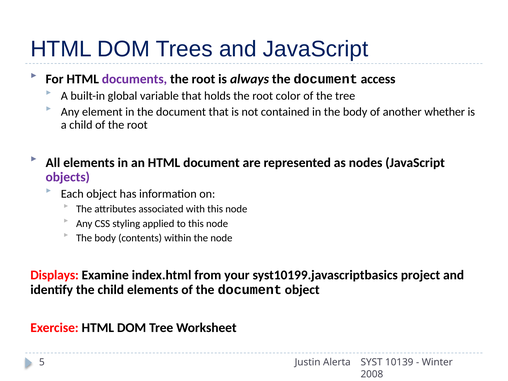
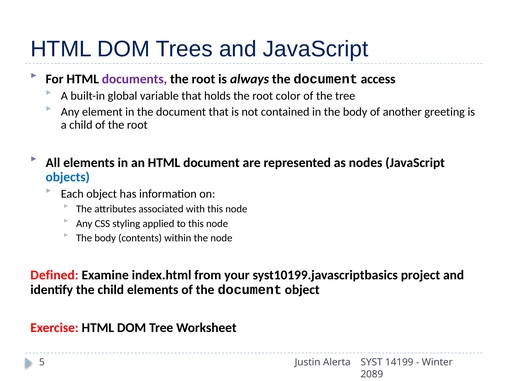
whether: whether -> greeting (445, 112)
objects colour: purple -> blue (68, 177)
Displays: Displays -> Defined (54, 275)
10139: 10139 -> 14199 (399, 362)
2008: 2008 -> 2089 (372, 374)
